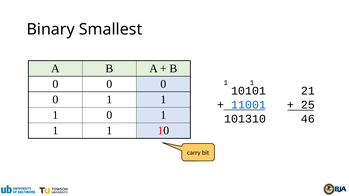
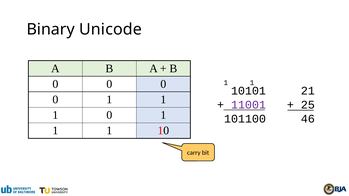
Smallest: Smallest -> Unicode (111, 29)
11001 colour: blue -> purple (248, 105)
101310: 101310 -> 101100 (245, 119)
